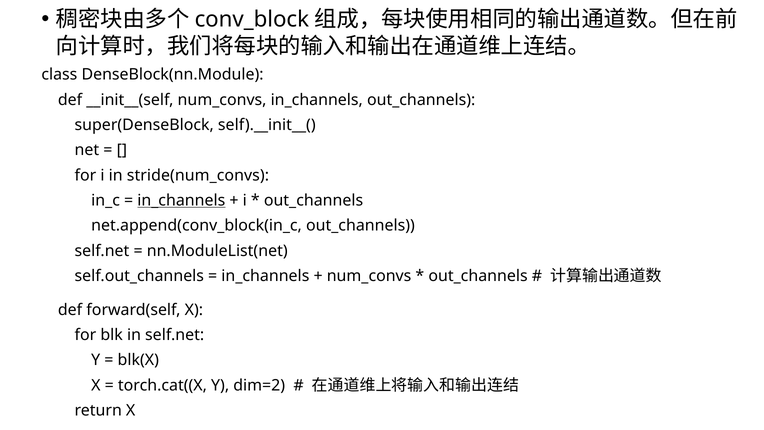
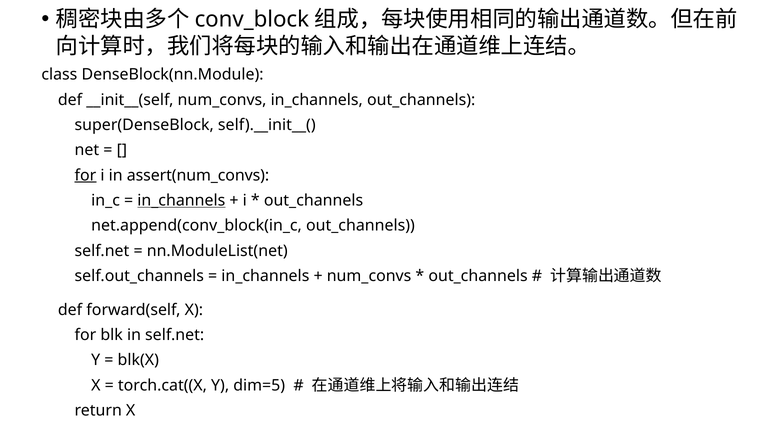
for underline: none -> present (85, 175)
stride(num_convs: stride(num_convs -> assert(num_convs (198, 175)
dim=2: dim=2 -> dim=5 (259, 385)
